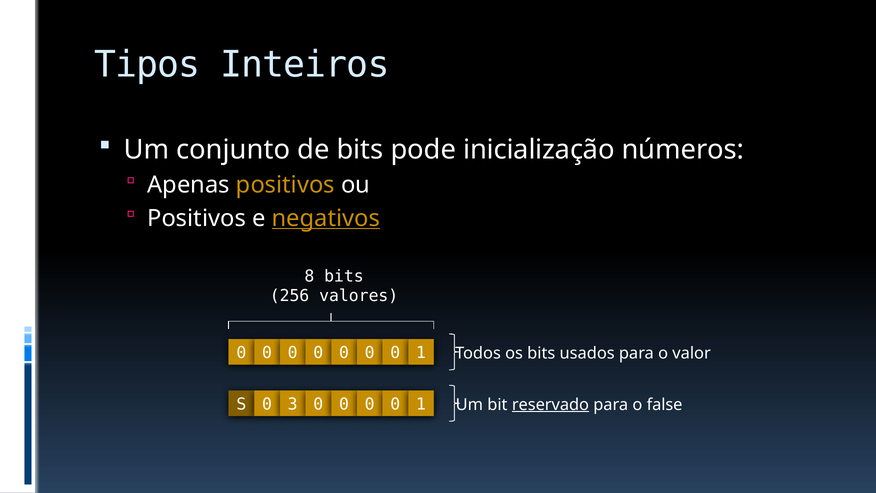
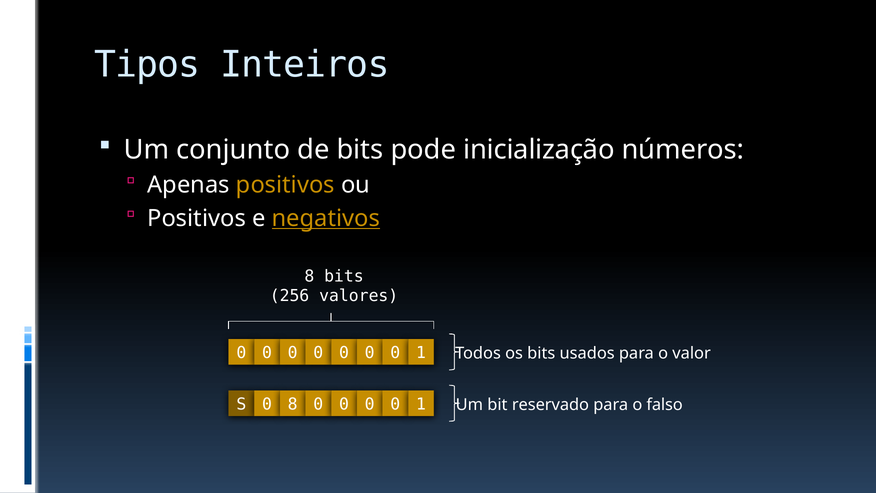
0 3: 3 -> 8 (293, 404)
reservado underline: present -> none (550, 404)
false: false -> falso (665, 404)
